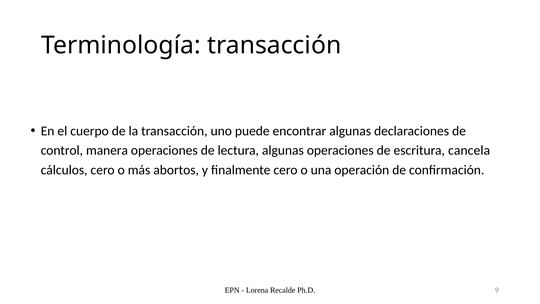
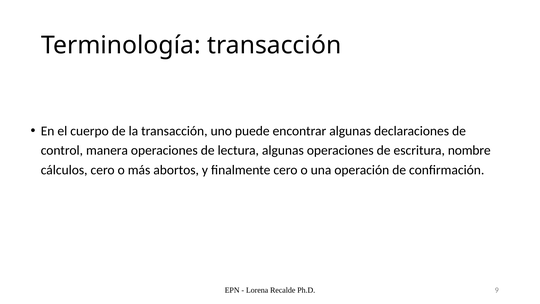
cancela: cancela -> nombre (469, 150)
